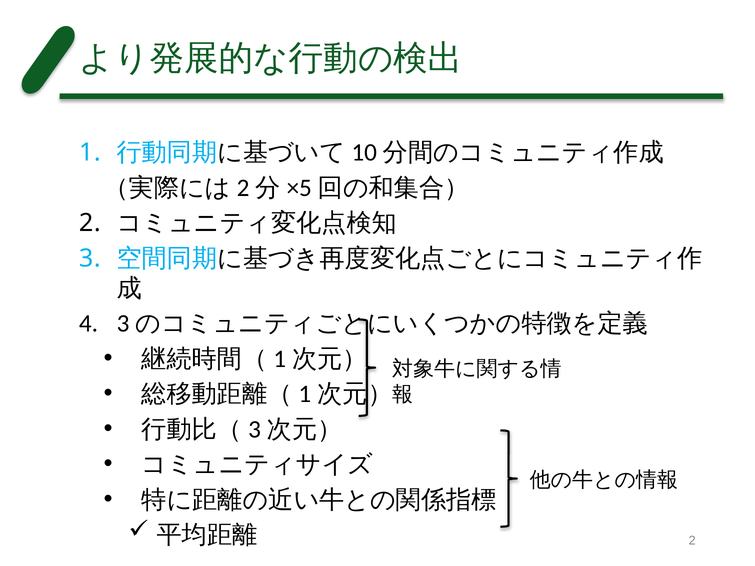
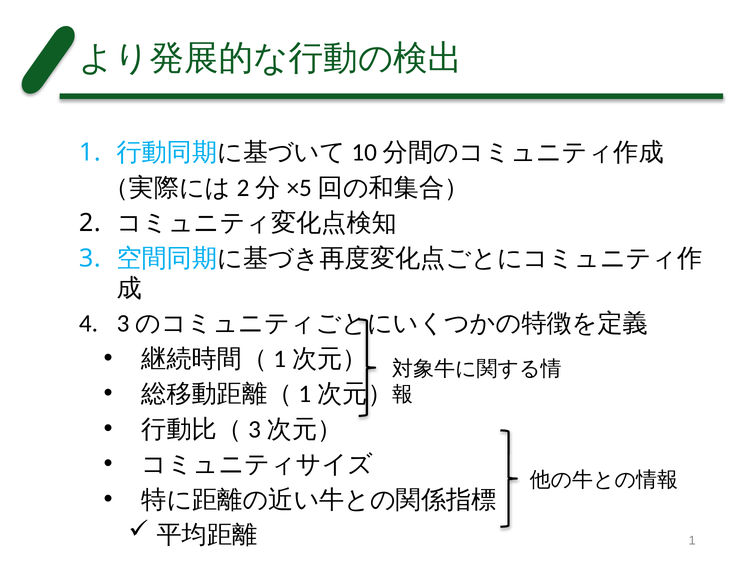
2: 2 -> 1 (692, 541)
